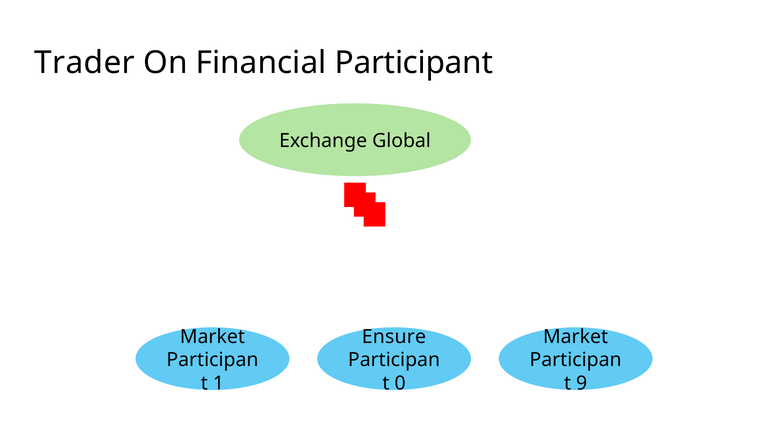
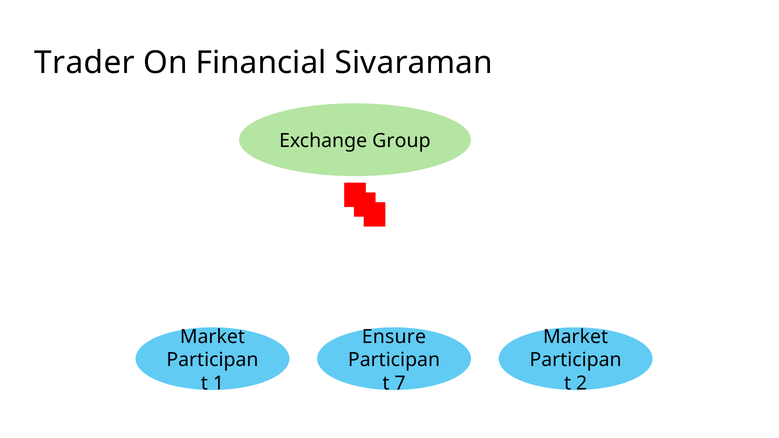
Participant: Participant -> Sivaraman (414, 63)
Global: Global -> Group (401, 141)
0: 0 -> 7 (400, 384)
9: 9 -> 2 (582, 384)
